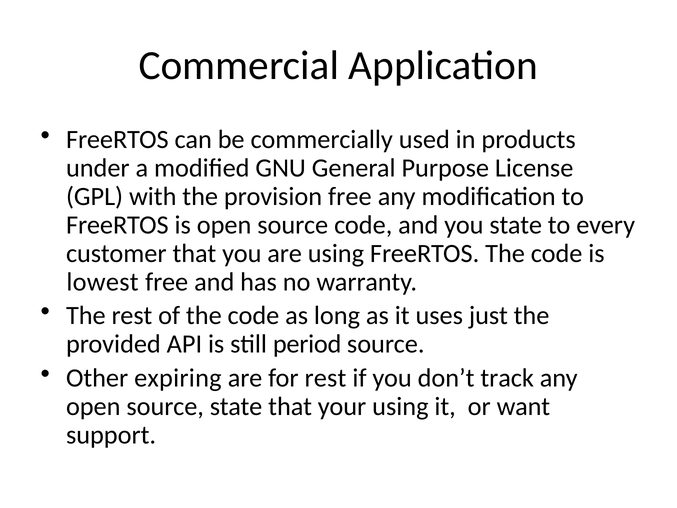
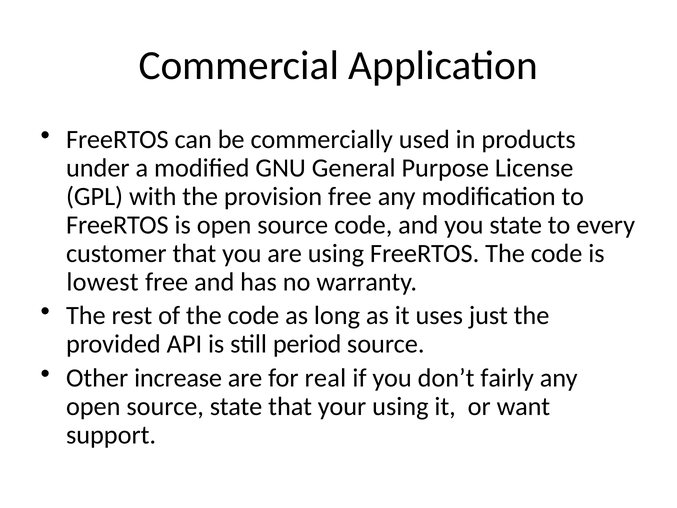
expiring: expiring -> increase (178, 378)
for rest: rest -> real (325, 378)
track: track -> fairly (507, 378)
